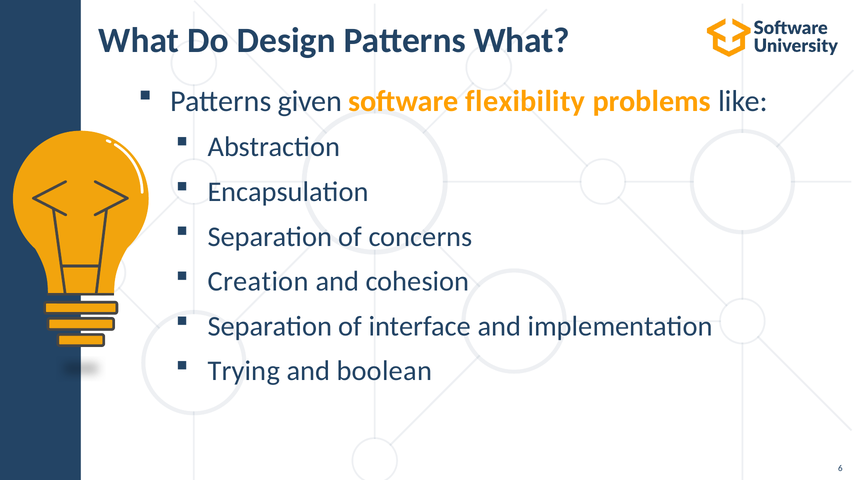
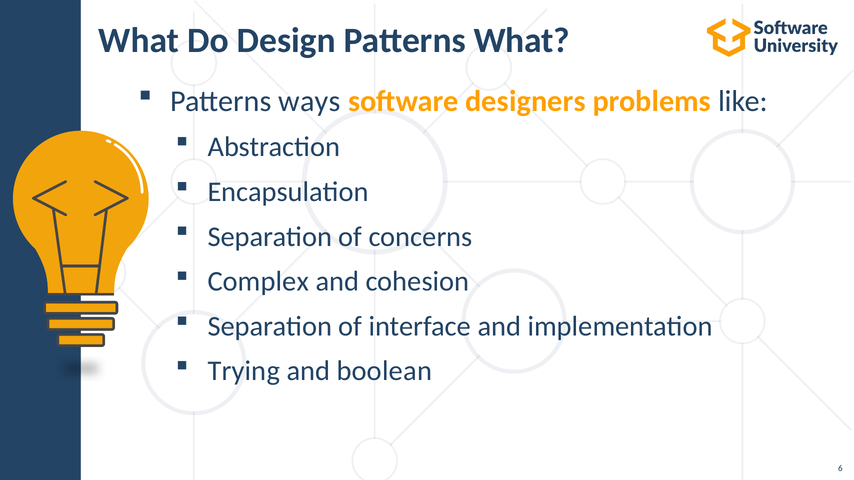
given: given -> ways (310, 101)
flexibility: flexibility -> designers (525, 101)
Creation: Creation -> Complex (258, 282)
